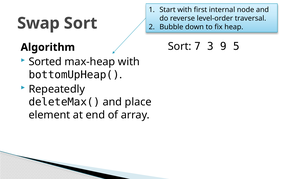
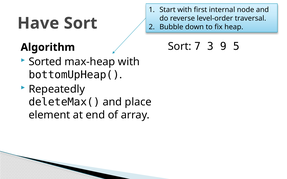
Swap: Swap -> Have (38, 23)
